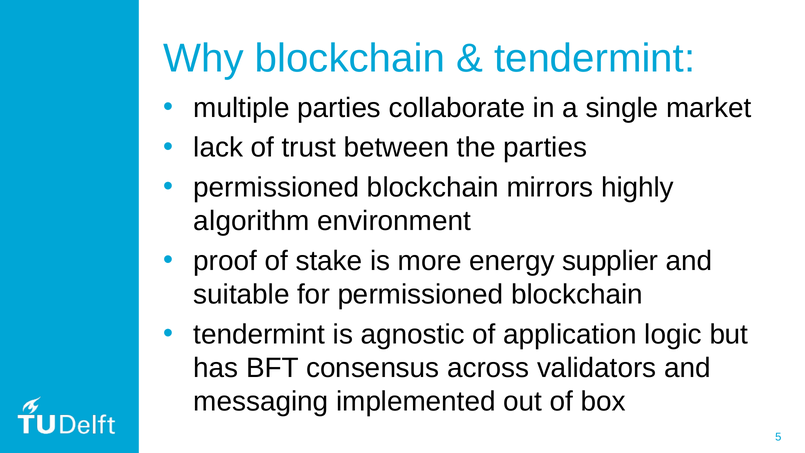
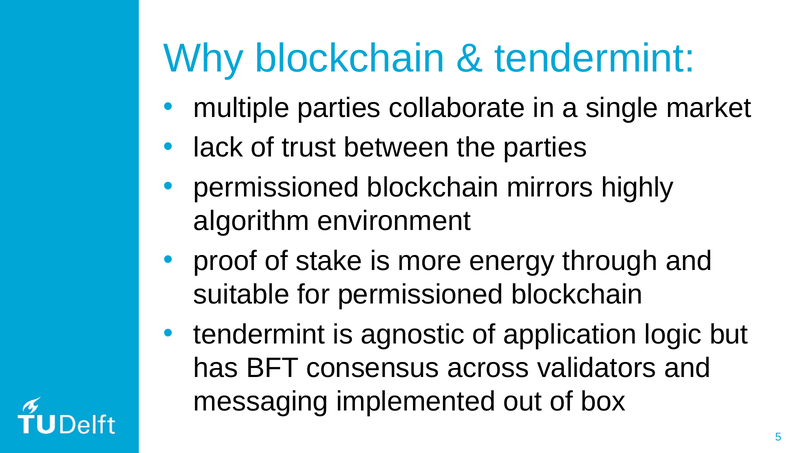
supplier: supplier -> through (610, 261)
